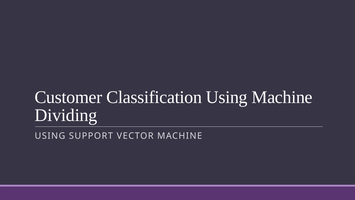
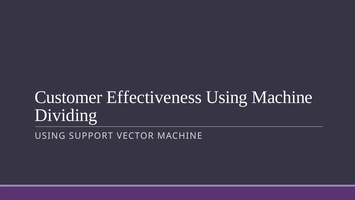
Classification: Classification -> Effectiveness (154, 97)
